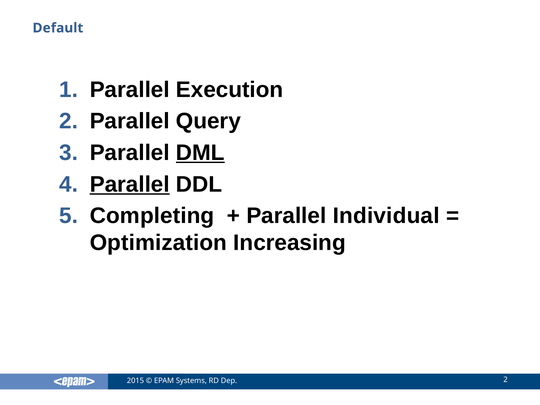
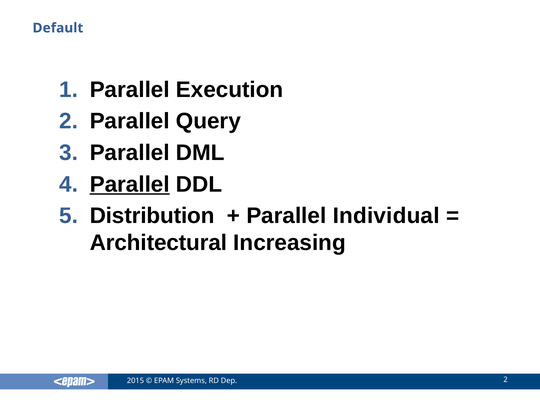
DML underline: present -> none (200, 153)
Completing: Completing -> Distribution (152, 216)
Optimization: Optimization -> Architectural (158, 243)
